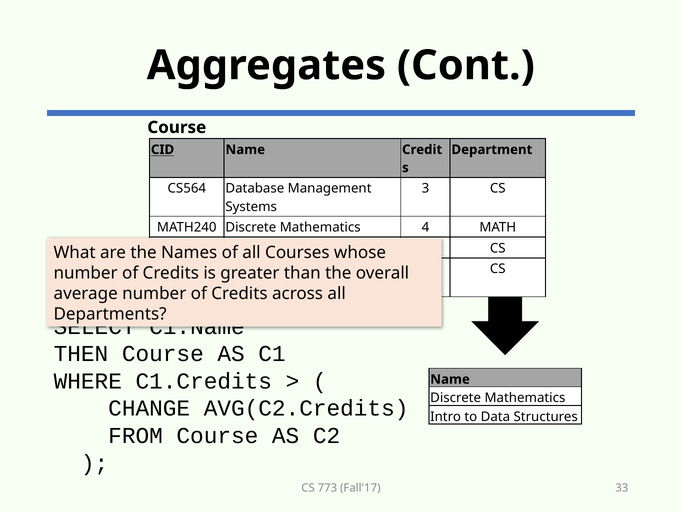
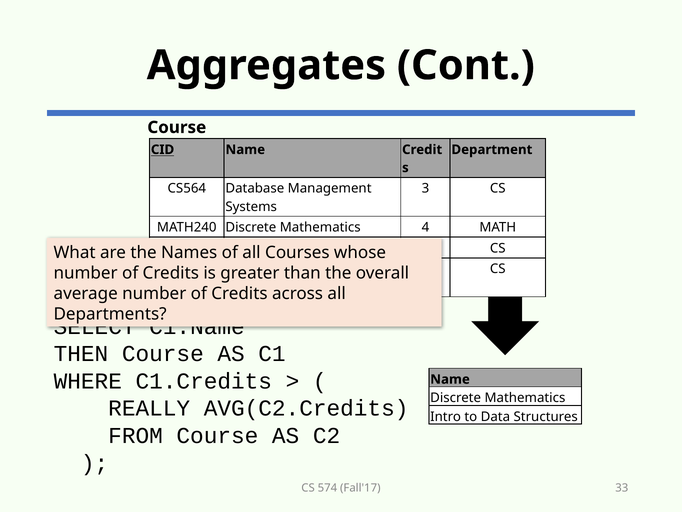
CHANGE: CHANGE -> REALLY (149, 408)
773: 773 -> 574 (327, 488)
